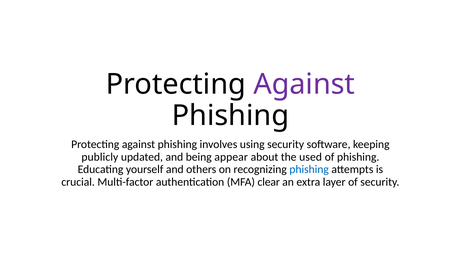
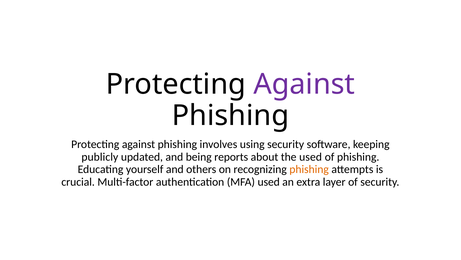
appear: appear -> reports (231, 157)
phishing colour: blue -> orange (309, 169)
MFA clear: clear -> used (269, 181)
